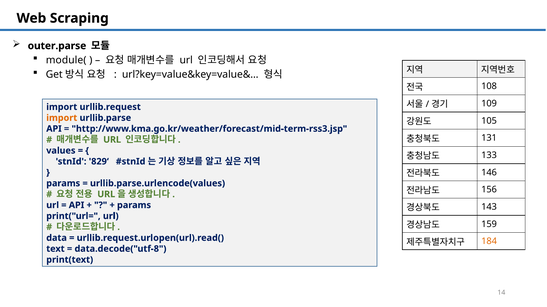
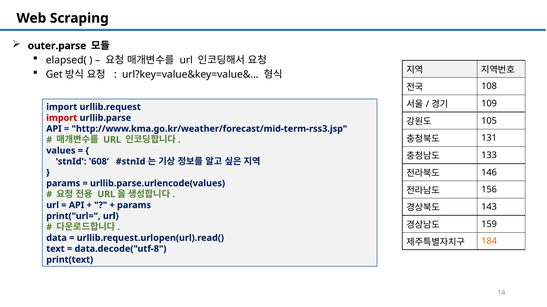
module(: module( -> elapsed( (66, 60)
import colour: orange -> red (62, 118)
829‘: 829‘ -> 608‘ (99, 162)
